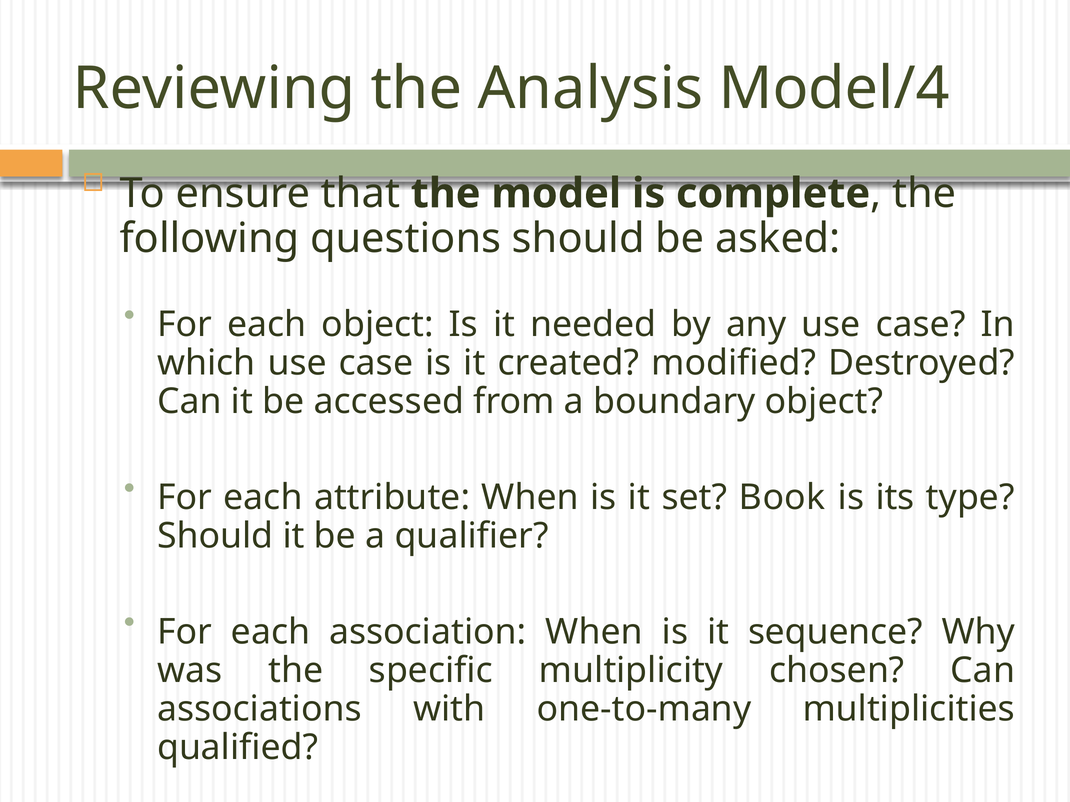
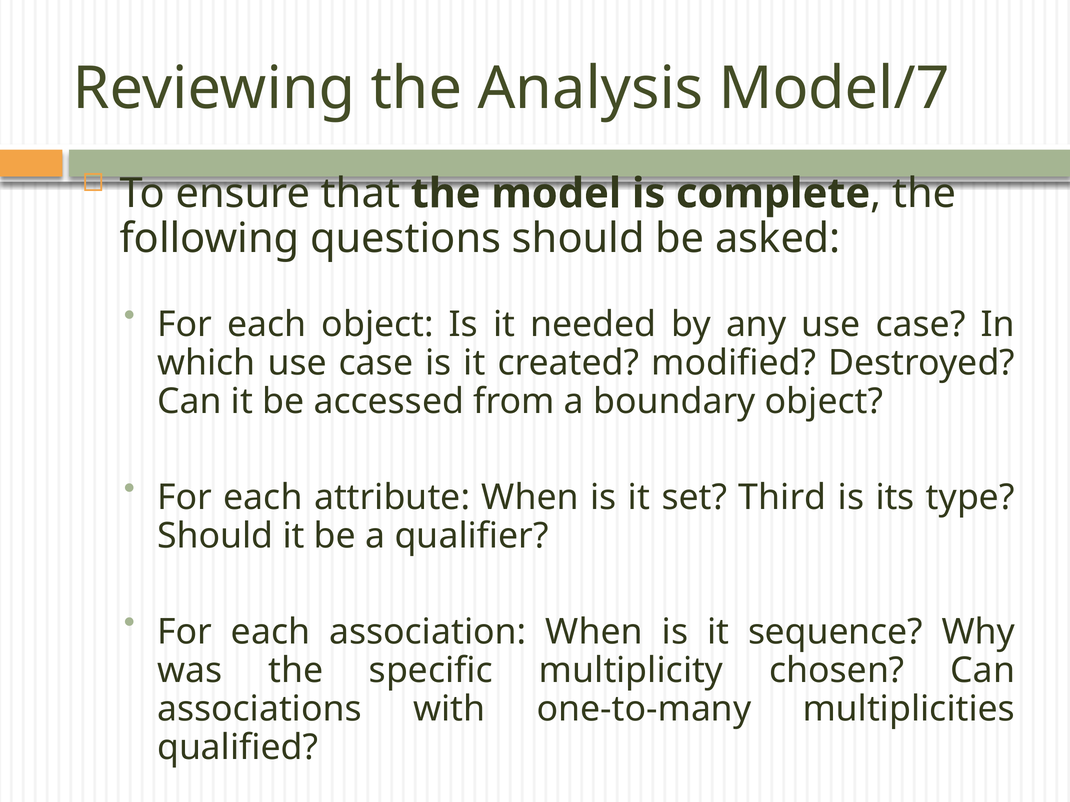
Model/4: Model/4 -> Model/7 (834, 89)
Book: Book -> Third (782, 498)
